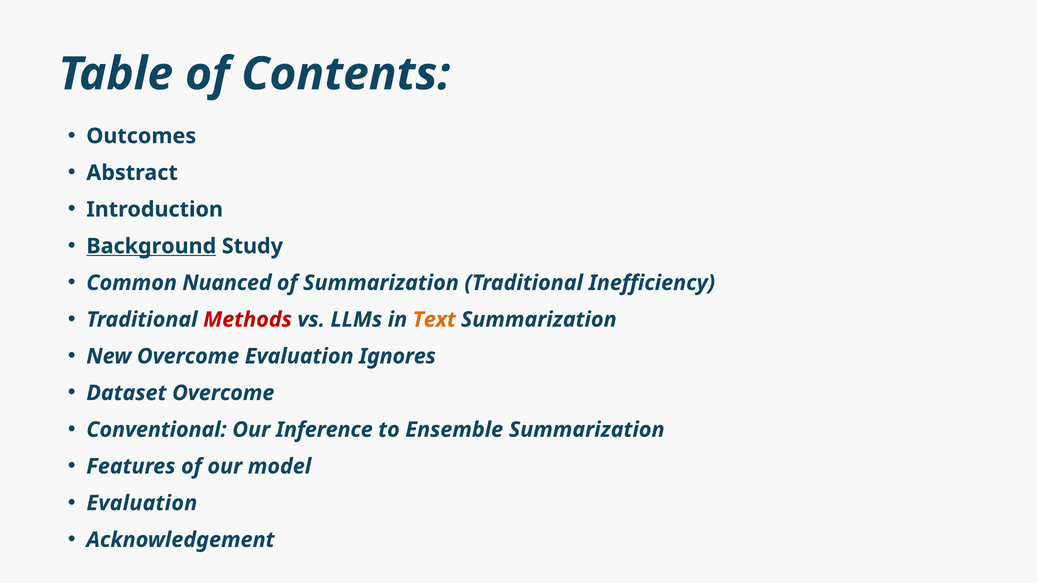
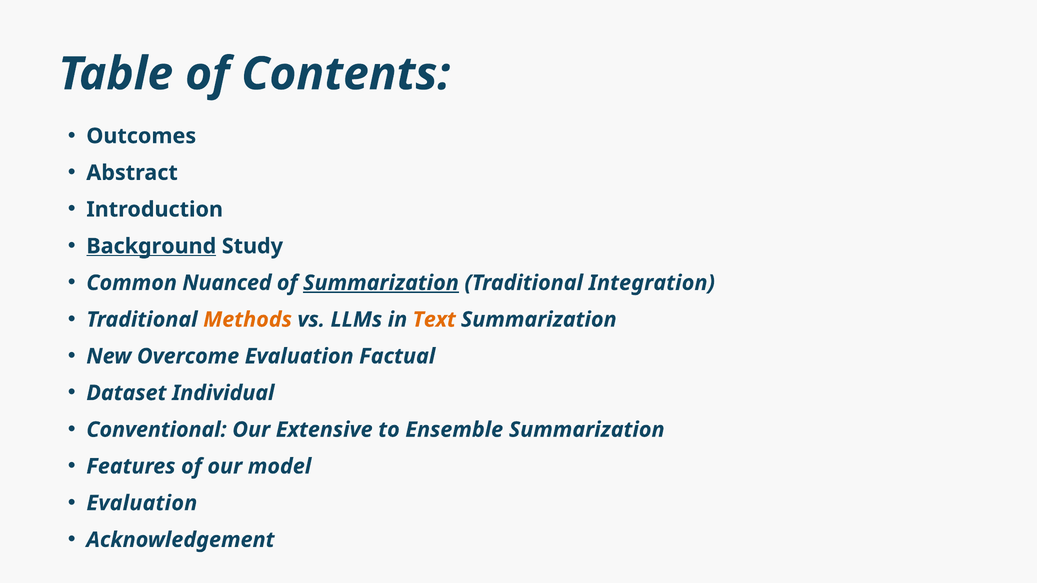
Summarization underline: none -> present (381, 283)
Inefficiency: Inefficiency -> Integration (652, 283)
Methods colour: red -> orange (248, 320)
Ignores: Ignores -> Factual (397, 356)
Dataset Overcome: Overcome -> Individual (223, 393)
Inference: Inference -> Extensive (324, 430)
